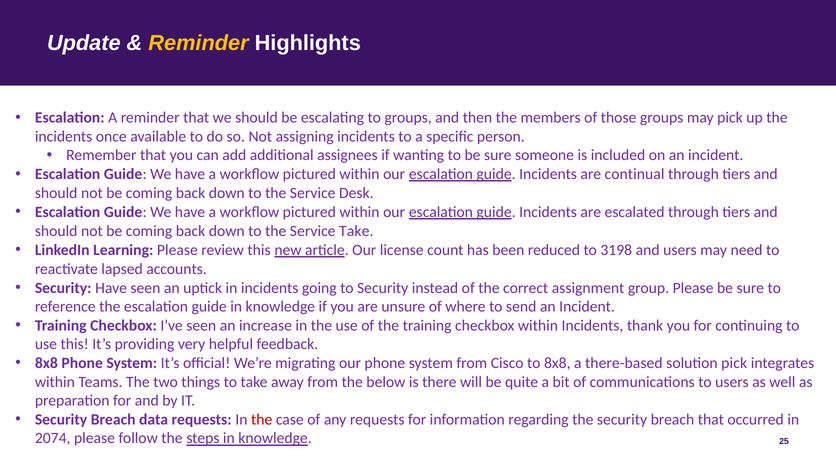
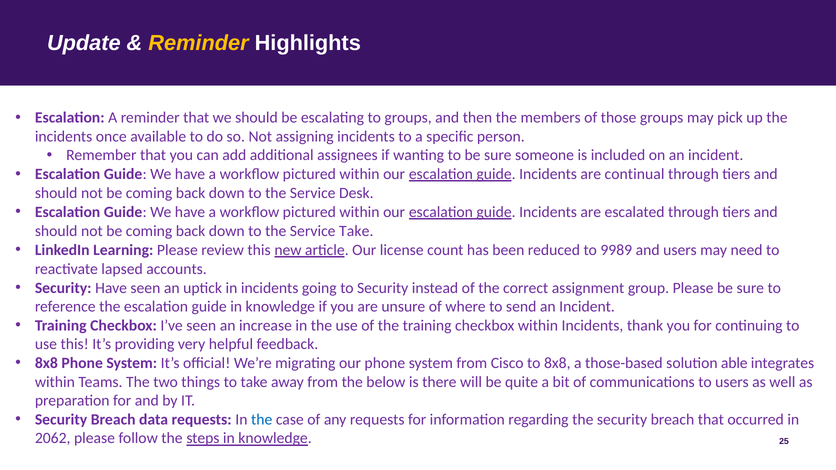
3198: 3198 -> 9989 (616, 250)
there-based: there-based -> those-based (624, 363)
solution pick: pick -> able (734, 363)
the colour: red -> blue (262, 420)
2074: 2074 -> 2062 (53, 438)
